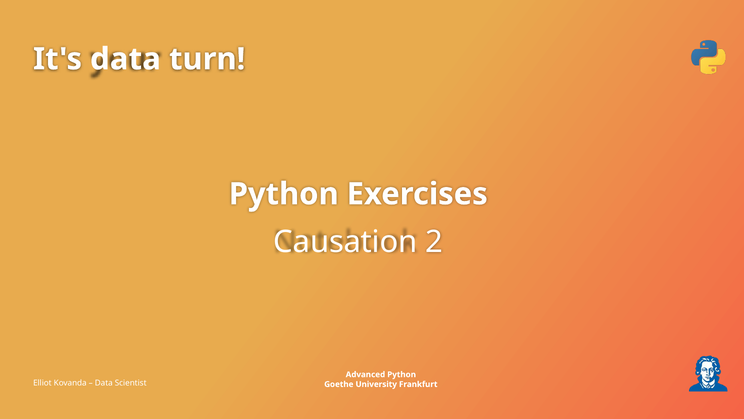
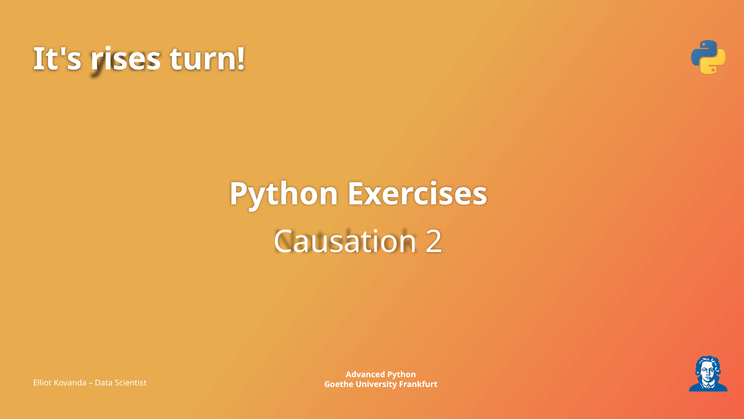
It's data: data -> rises (126, 59)
